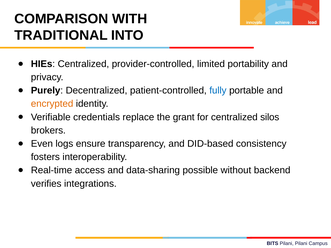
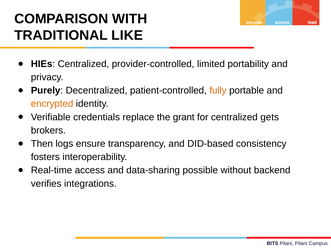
INTO: INTO -> LIKE (127, 35)
fully colour: blue -> orange (218, 91)
silos: silos -> gets (270, 117)
Even: Even -> Then (42, 144)
